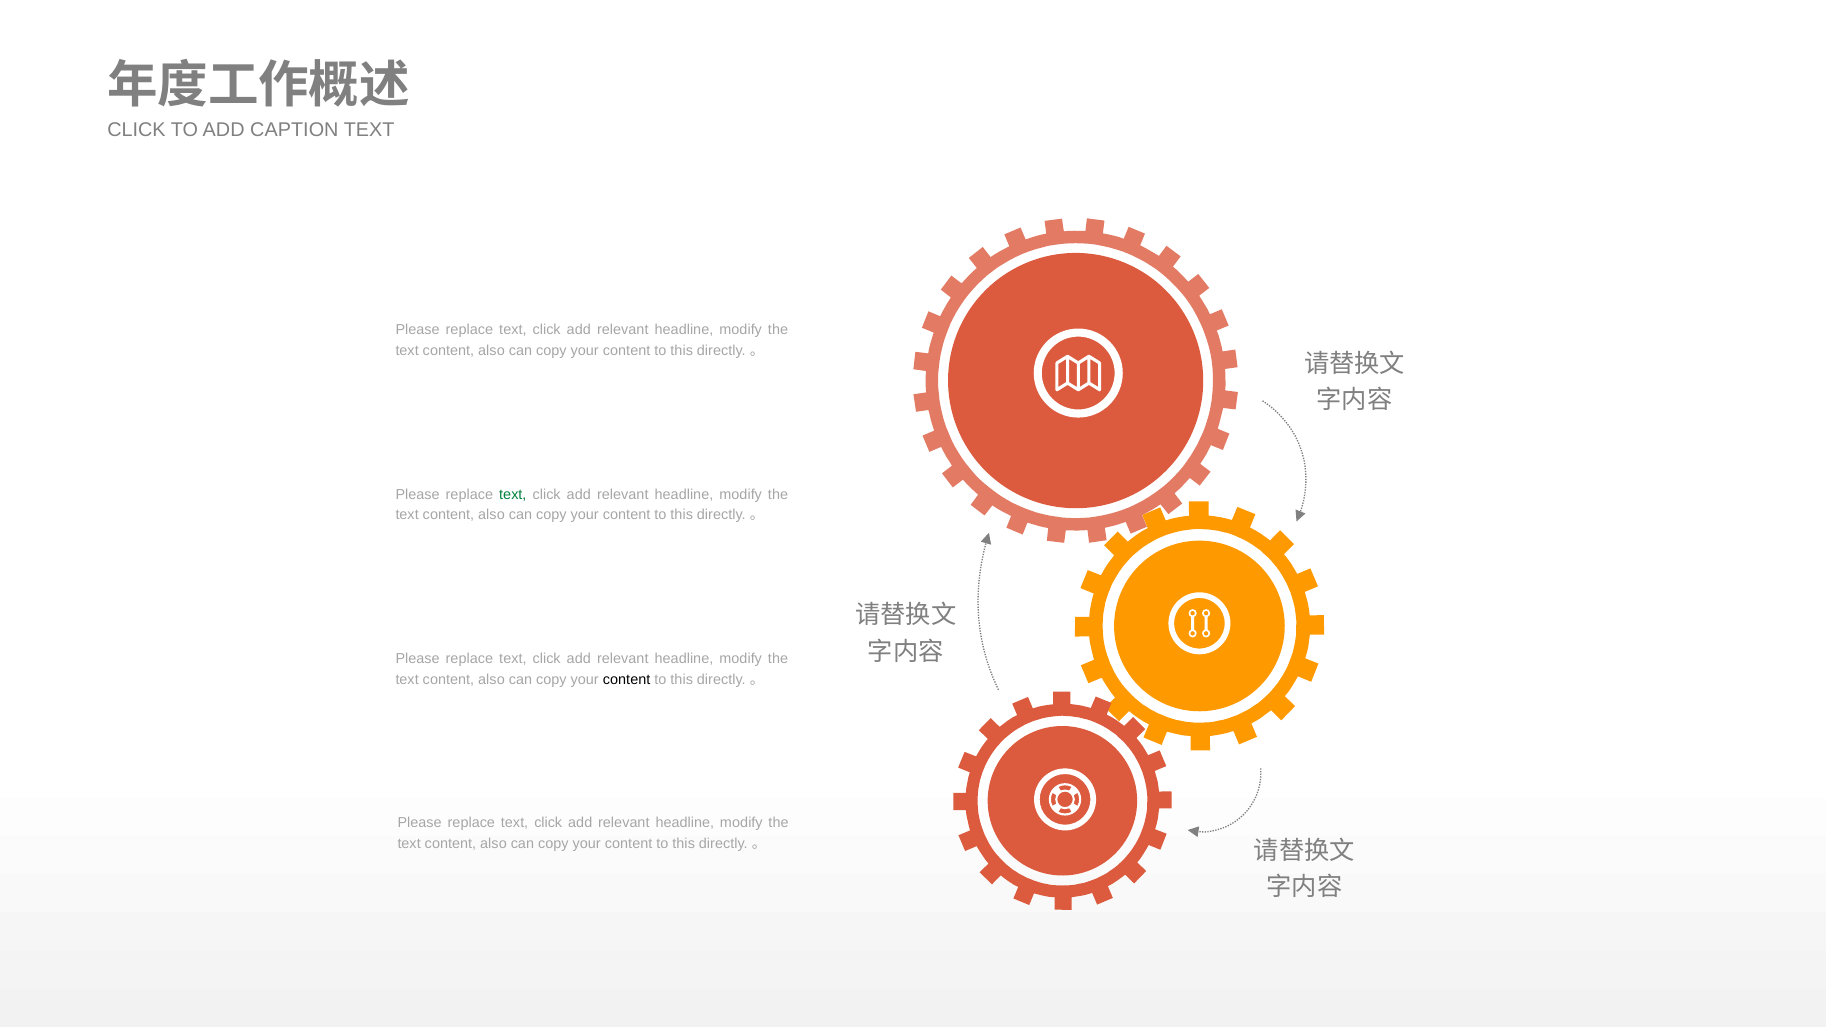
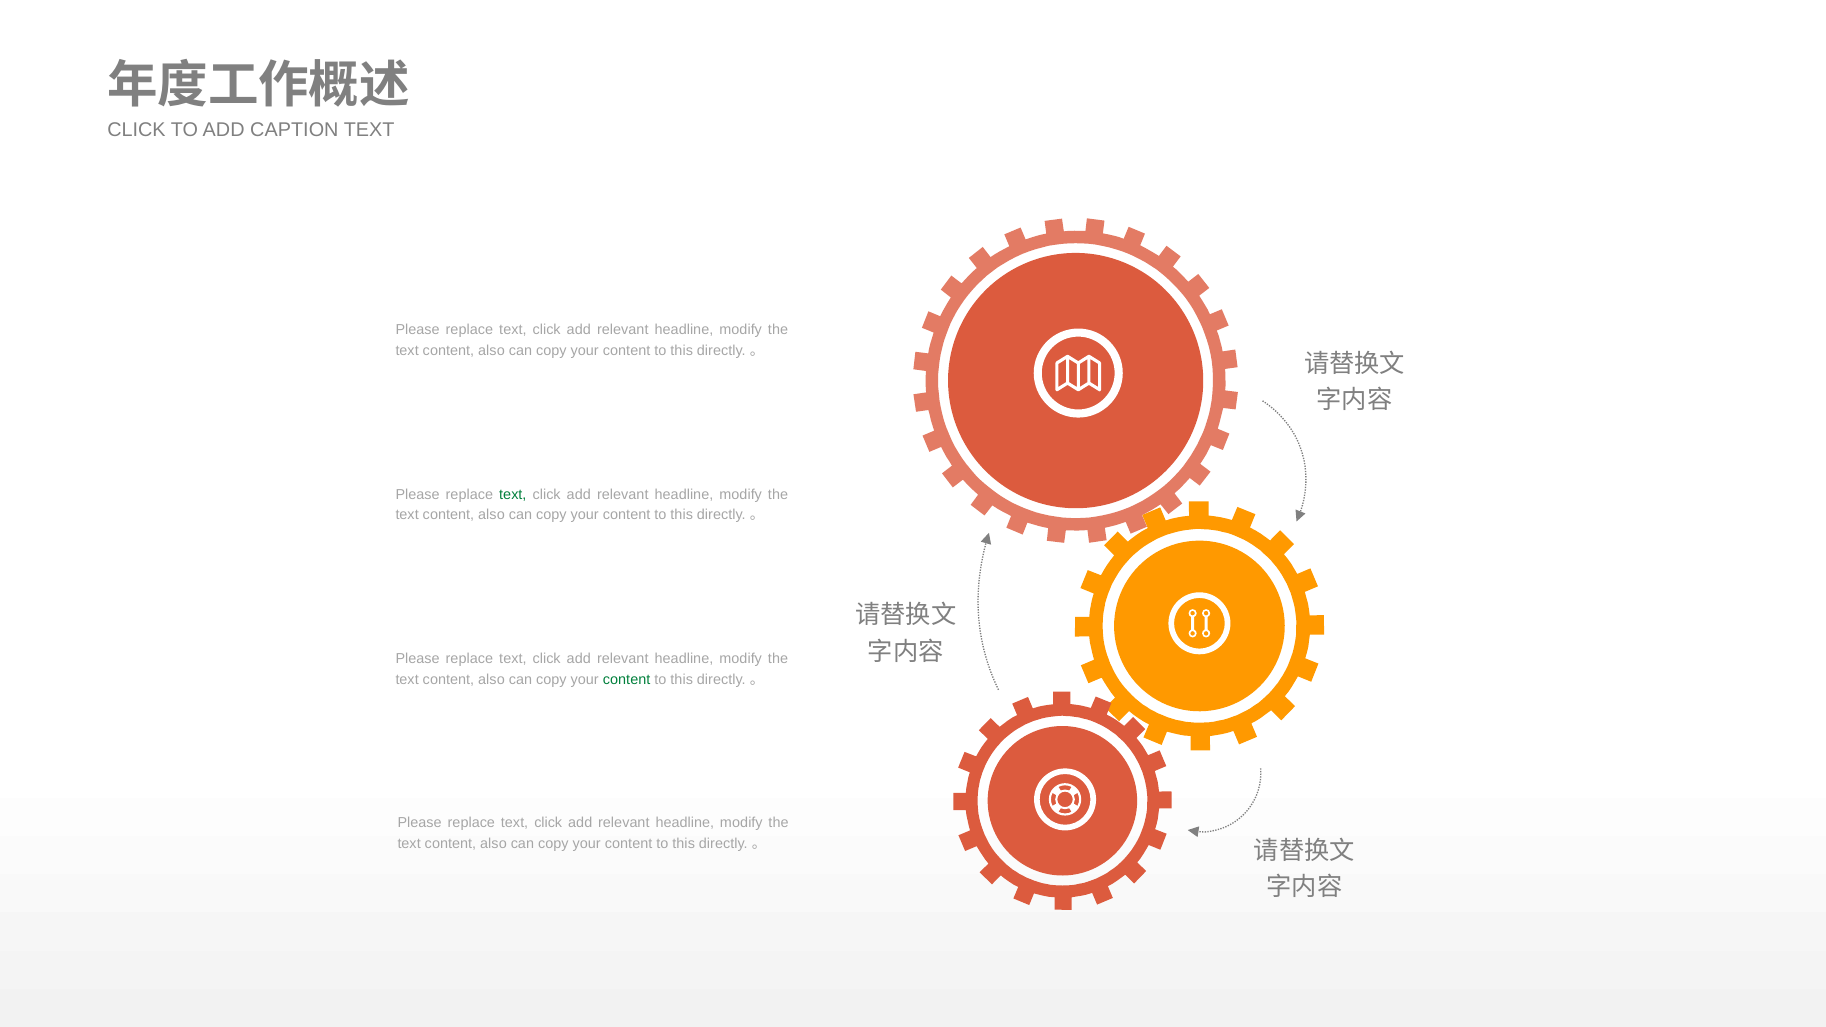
content colour: black -> green (627, 680)
